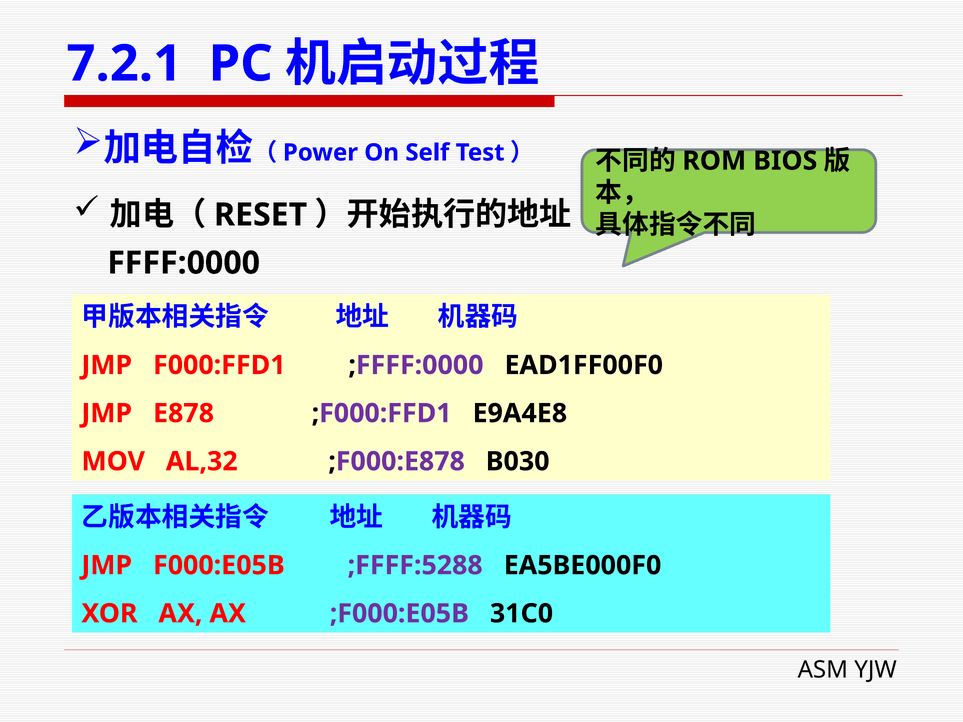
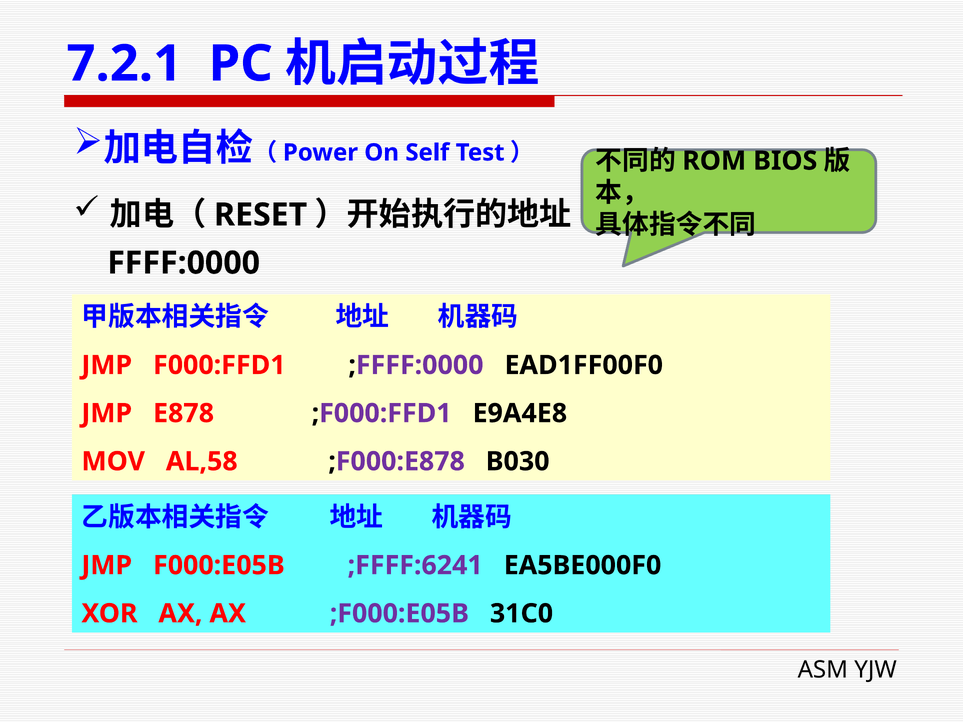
AL,32: AL,32 -> AL,58 (202, 462)
;FFFF:5288: ;FFFF:5288 -> ;FFFF:6241 (415, 566)
